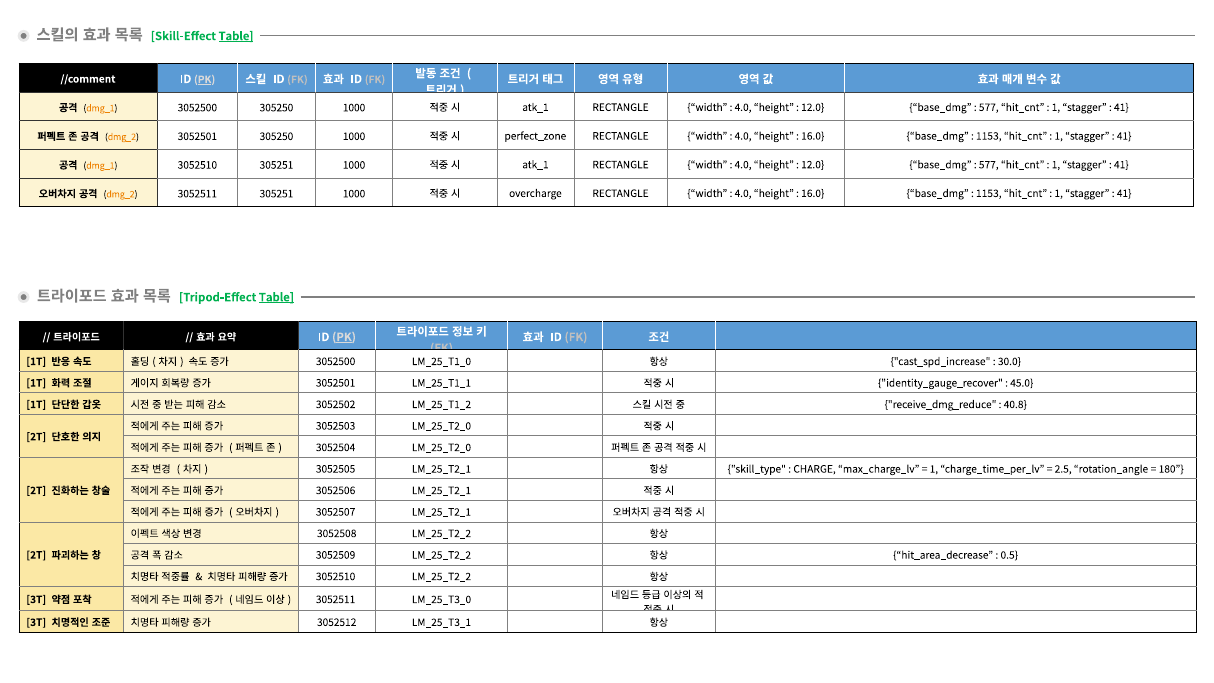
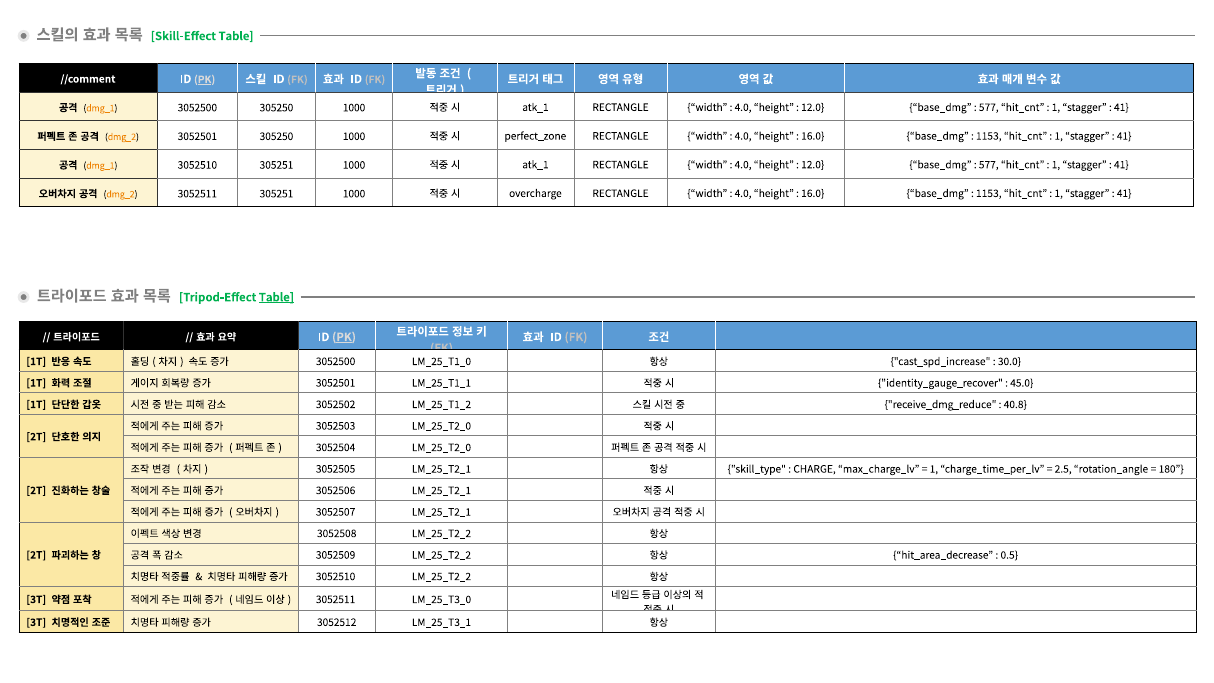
Table underline: present -> none (236, 36)
